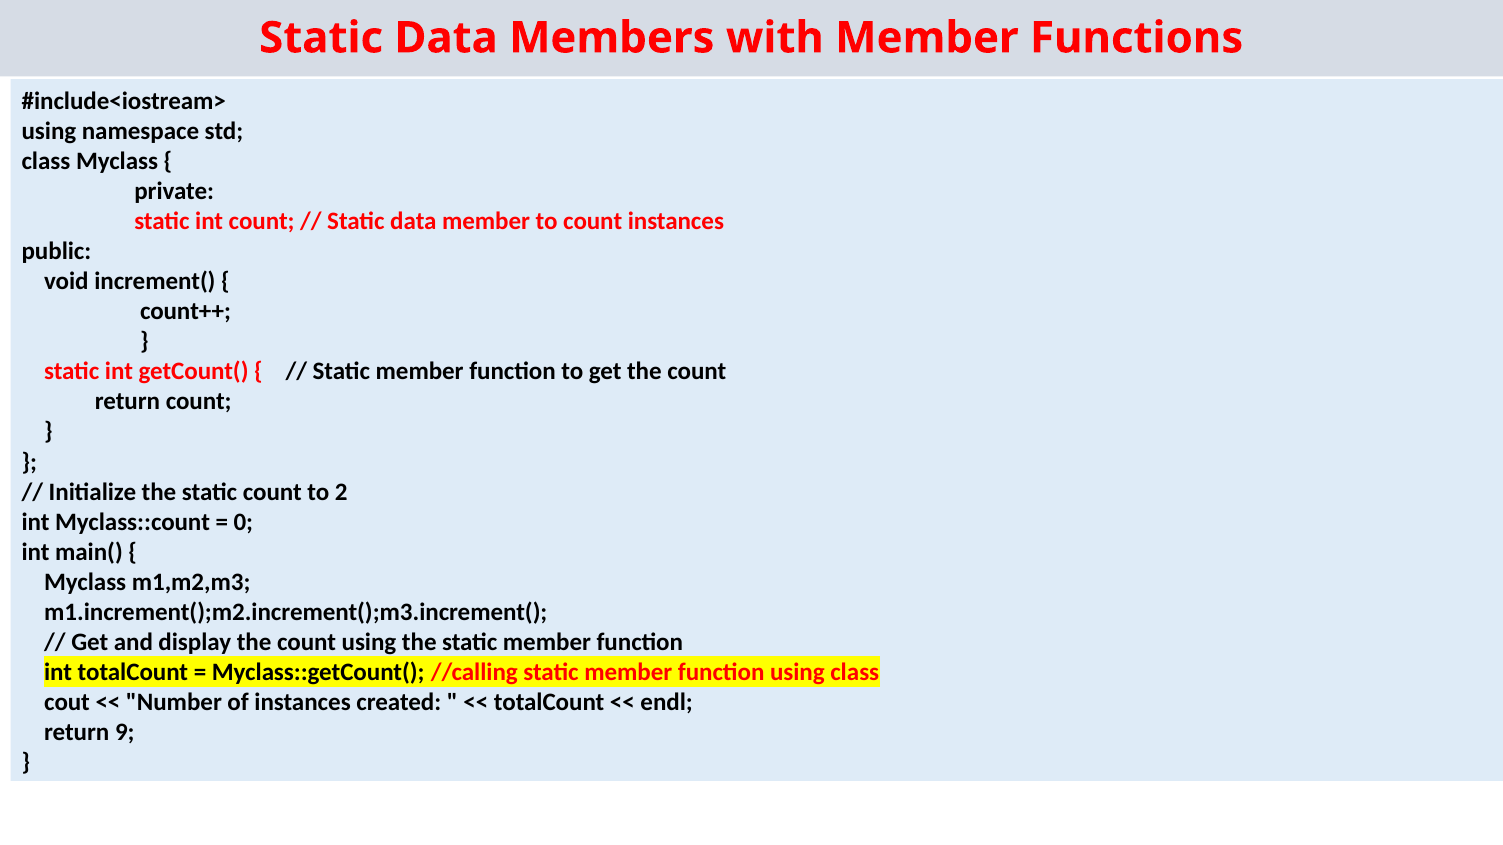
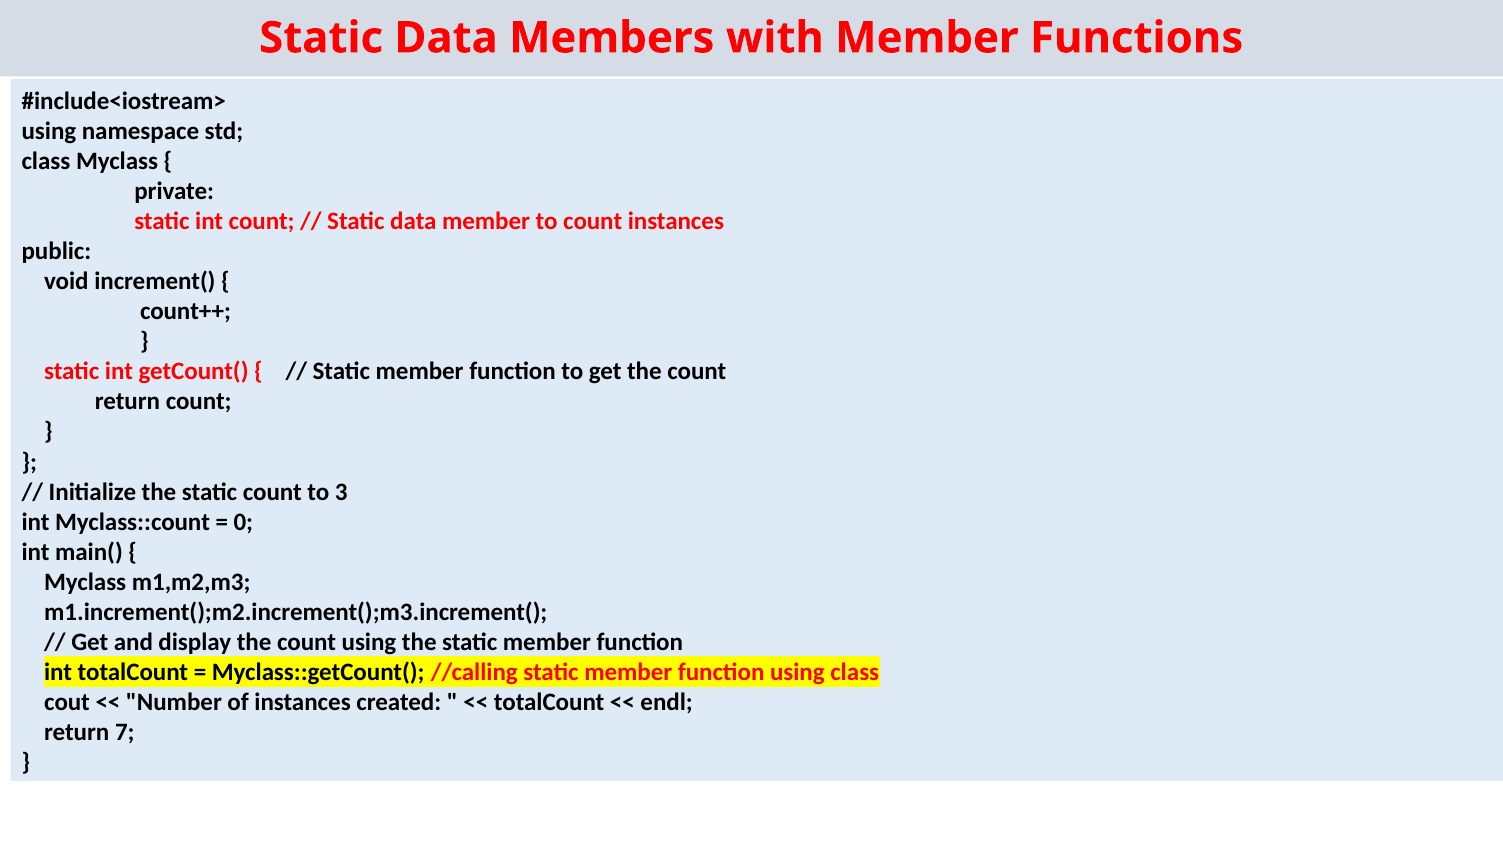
2: 2 -> 3 (341, 492)
9: 9 -> 7 (125, 732)
